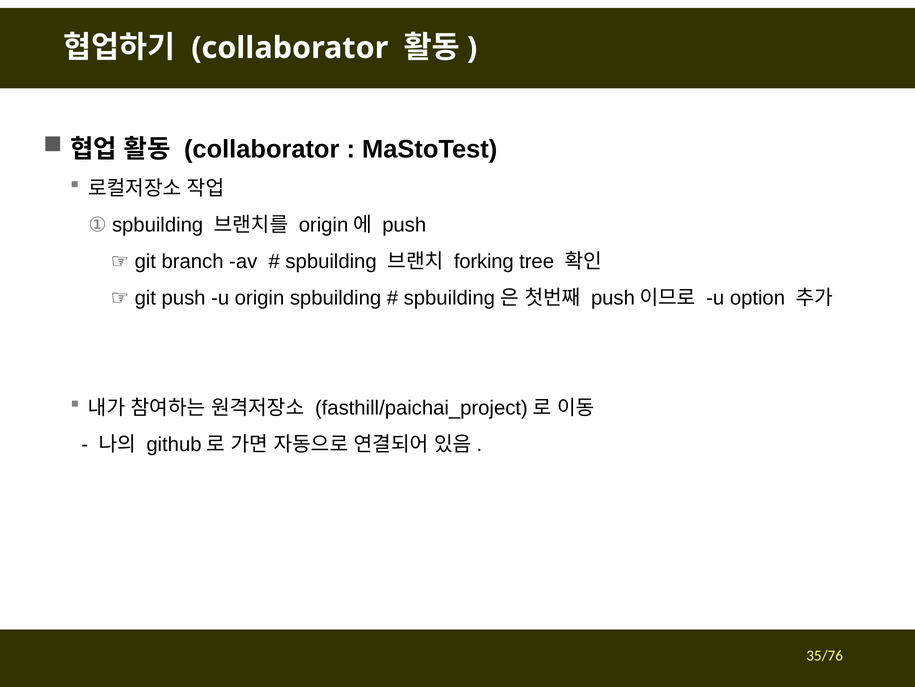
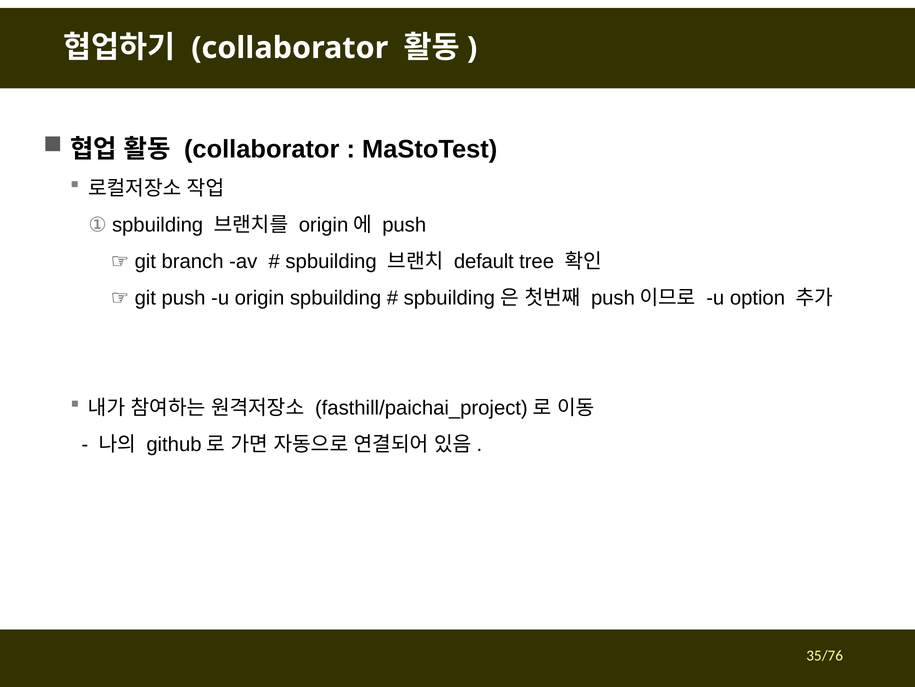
forking: forking -> default (484, 261)
